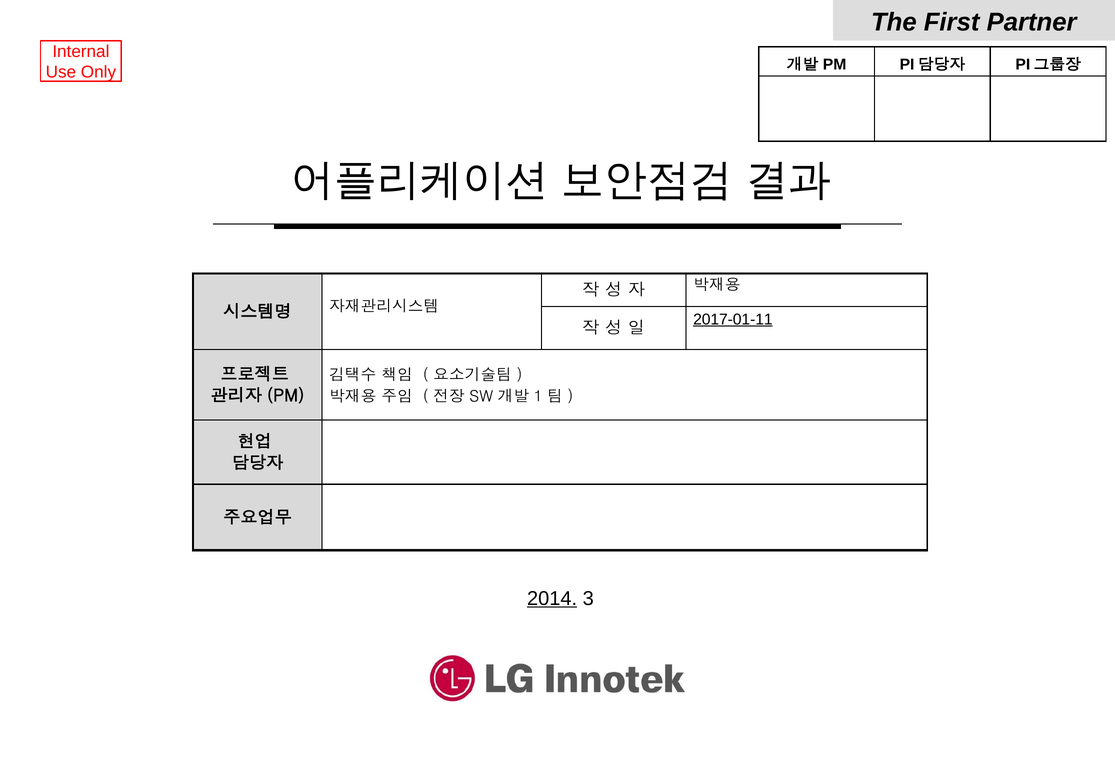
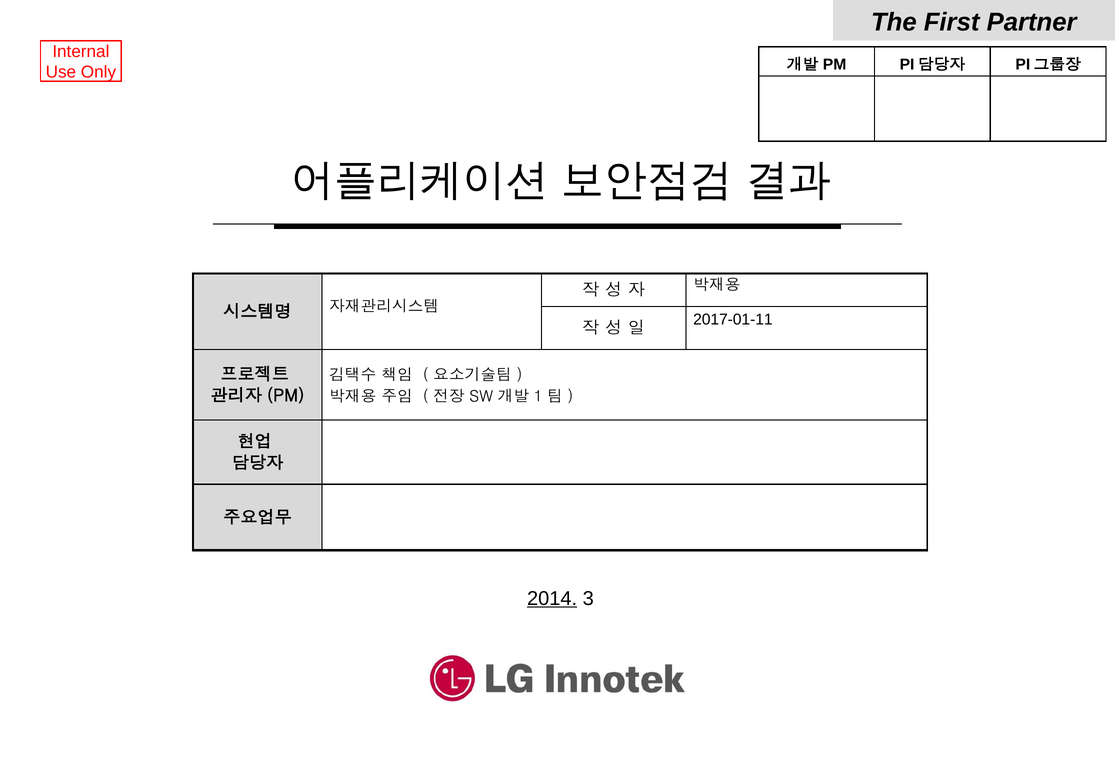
2017-01-11 underline: present -> none (733, 319)
